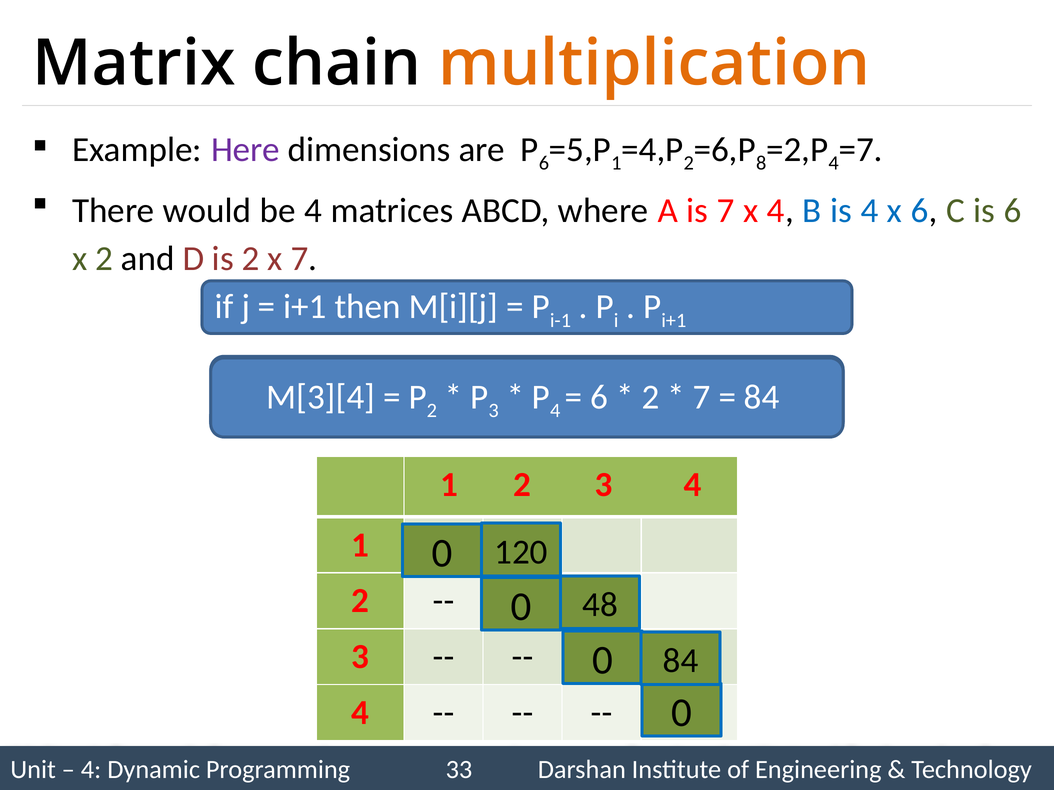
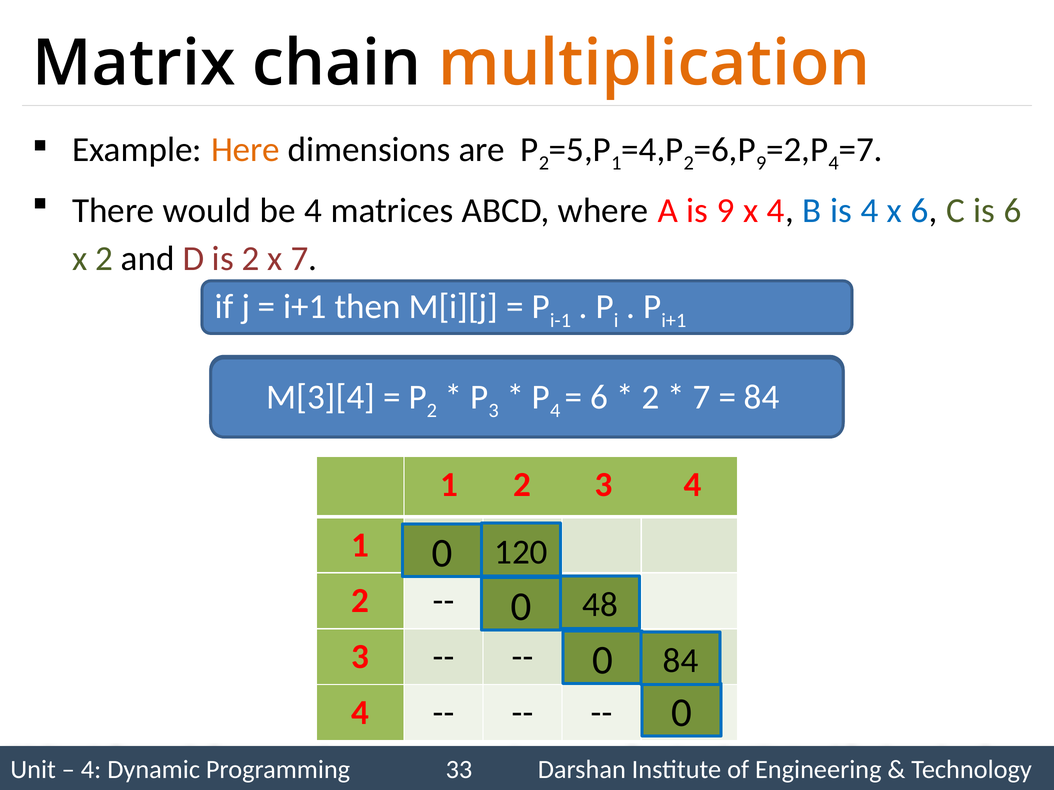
Here colour: purple -> orange (246, 150)
6: 6 -> 2 (544, 163)
8: 8 -> 9 (761, 163)
is 7: 7 -> 9 (726, 211)
